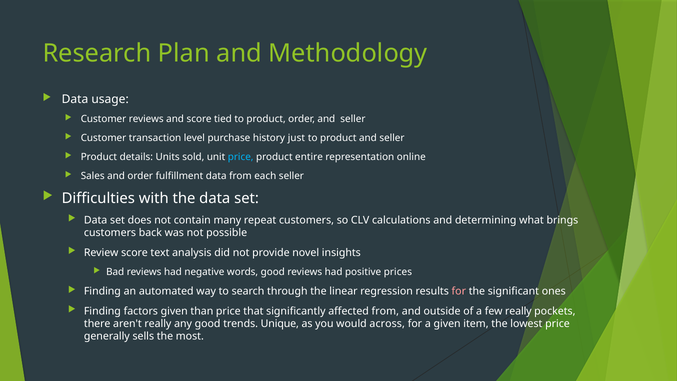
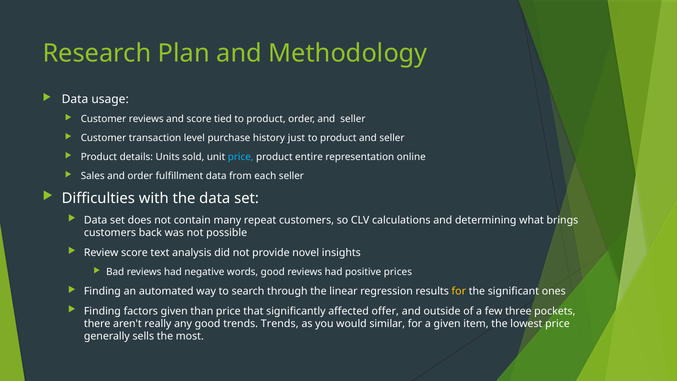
for colour: pink -> yellow (459, 291)
affected from: from -> offer (385, 311)
few really: really -> three (518, 311)
trends Unique: Unique -> Trends (280, 324)
across: across -> similar (387, 324)
